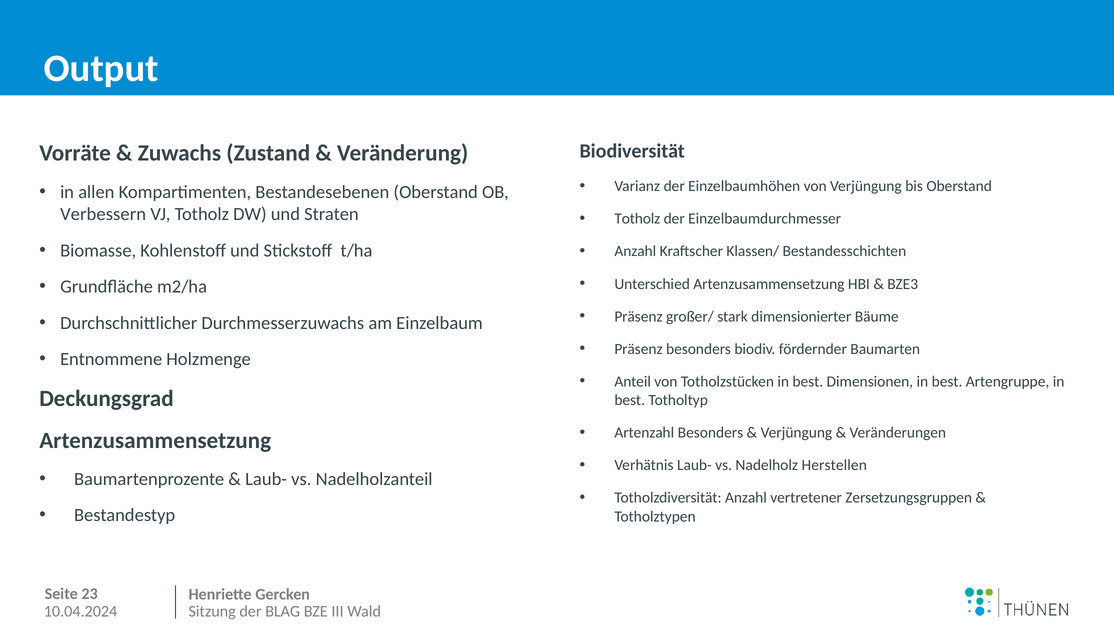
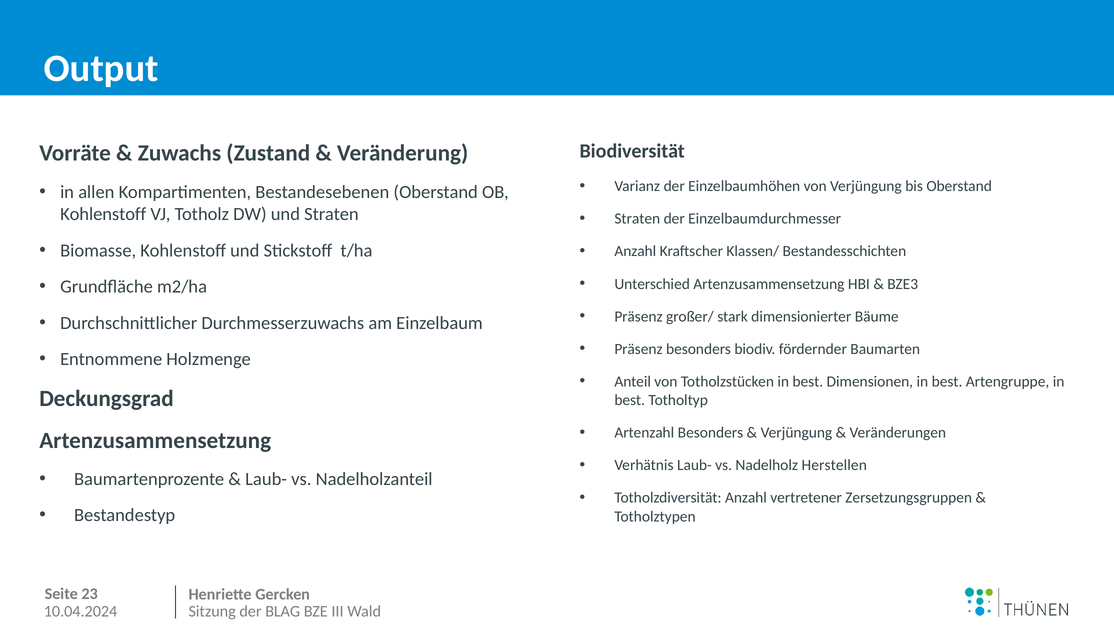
Verbessern: Verbessern -> Kohlenstoff (103, 214)
Totholz: Totholz -> Straten (637, 219)
